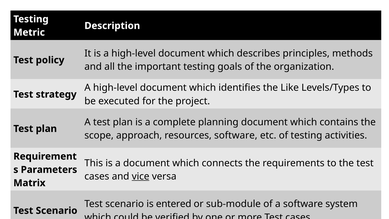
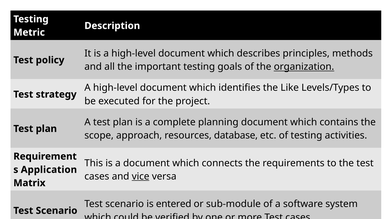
organization underline: none -> present (304, 67)
resources software: software -> database (236, 135)
Parameters: Parameters -> Application (49, 170)
